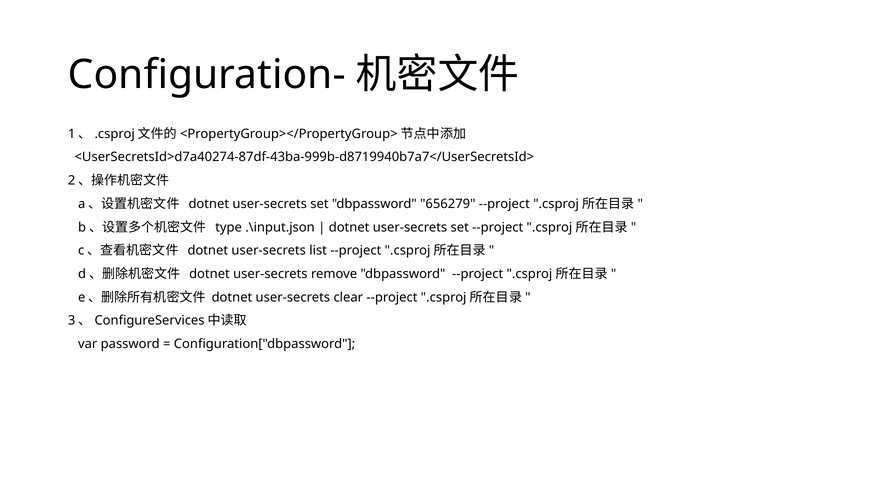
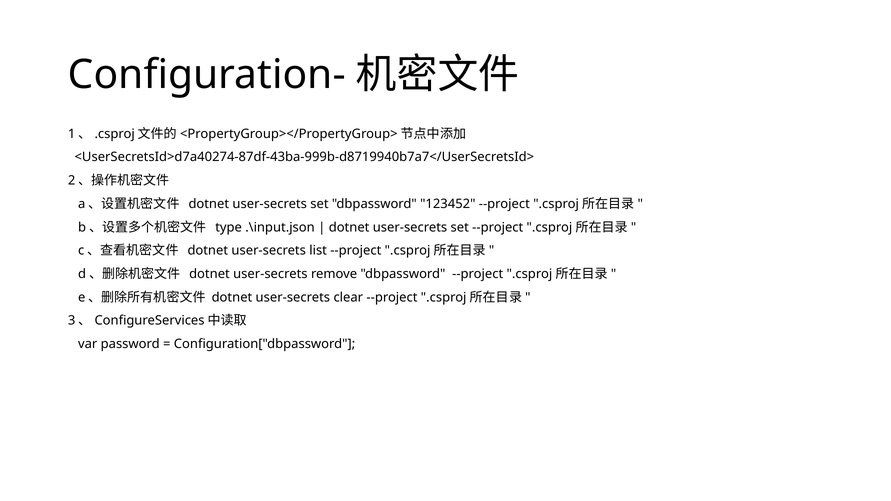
656279: 656279 -> 123452 (448, 204)
